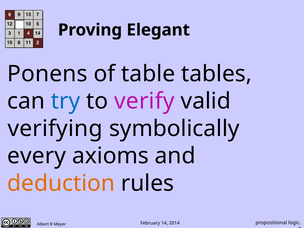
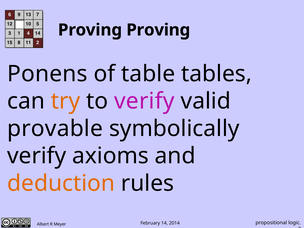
Proving Elegant: Elegant -> Proving (158, 30)
try colour: blue -> orange (66, 101)
verifying: verifying -> provable (55, 129)
every: every -> verify (37, 156)
